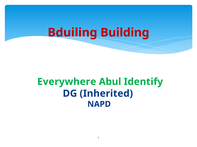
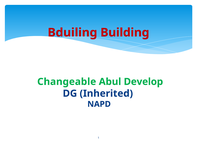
Everywhere: Everywhere -> Changeable (67, 82)
Identify: Identify -> Develop (143, 82)
